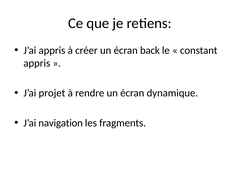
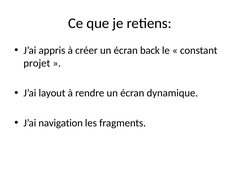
appris: appris -> projet (37, 63)
projet: projet -> layout (52, 93)
